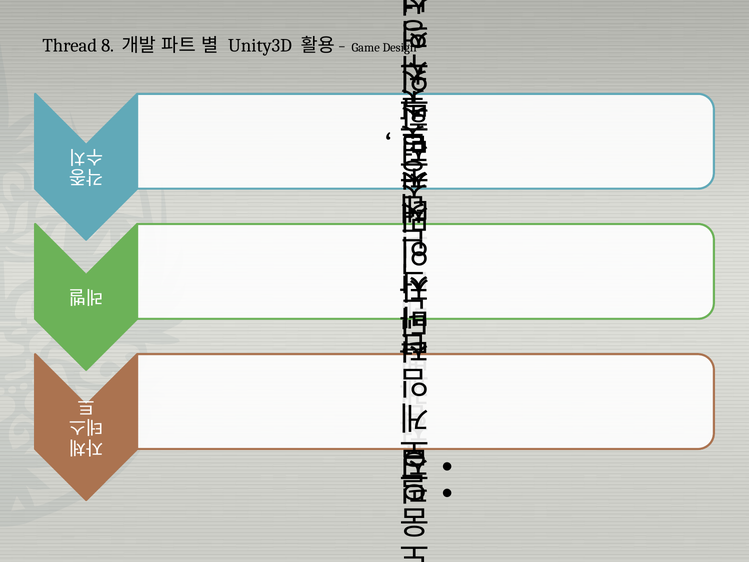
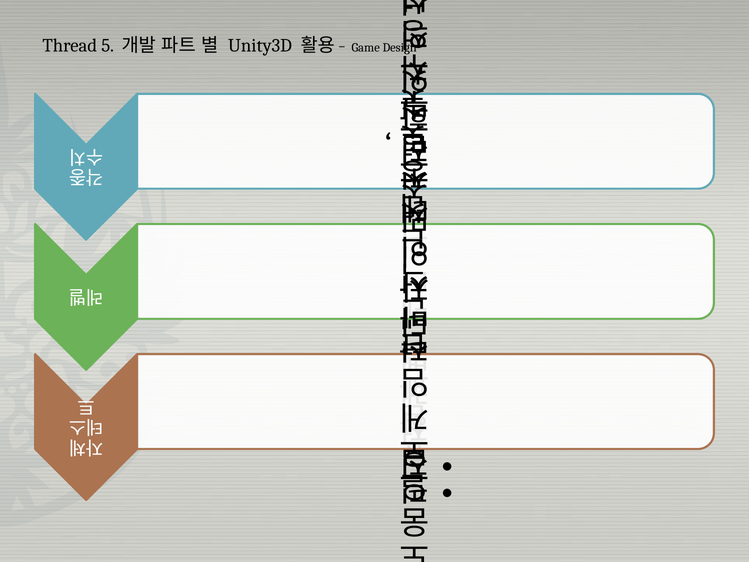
8: 8 -> 5 (108, 45)
